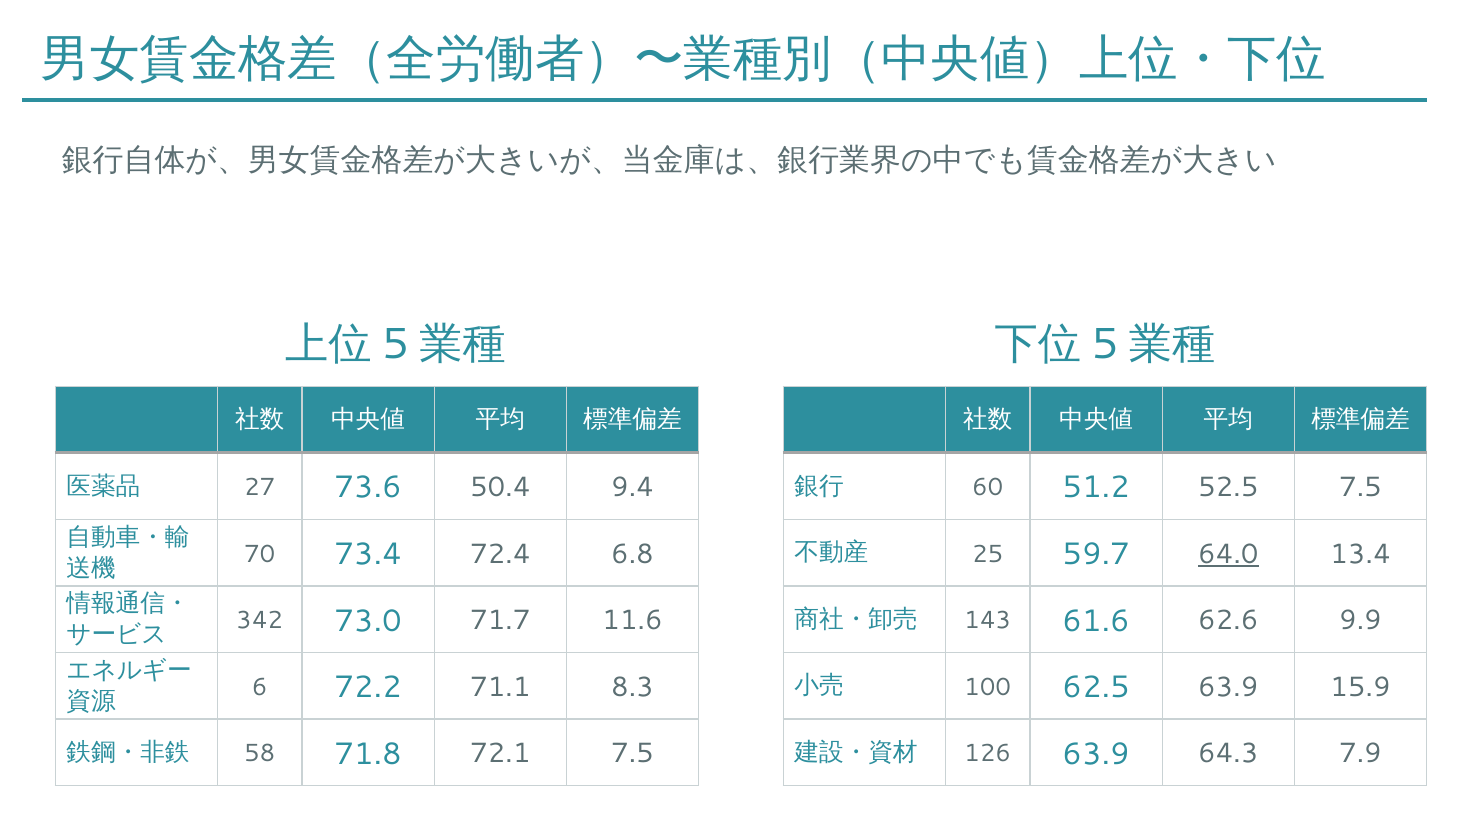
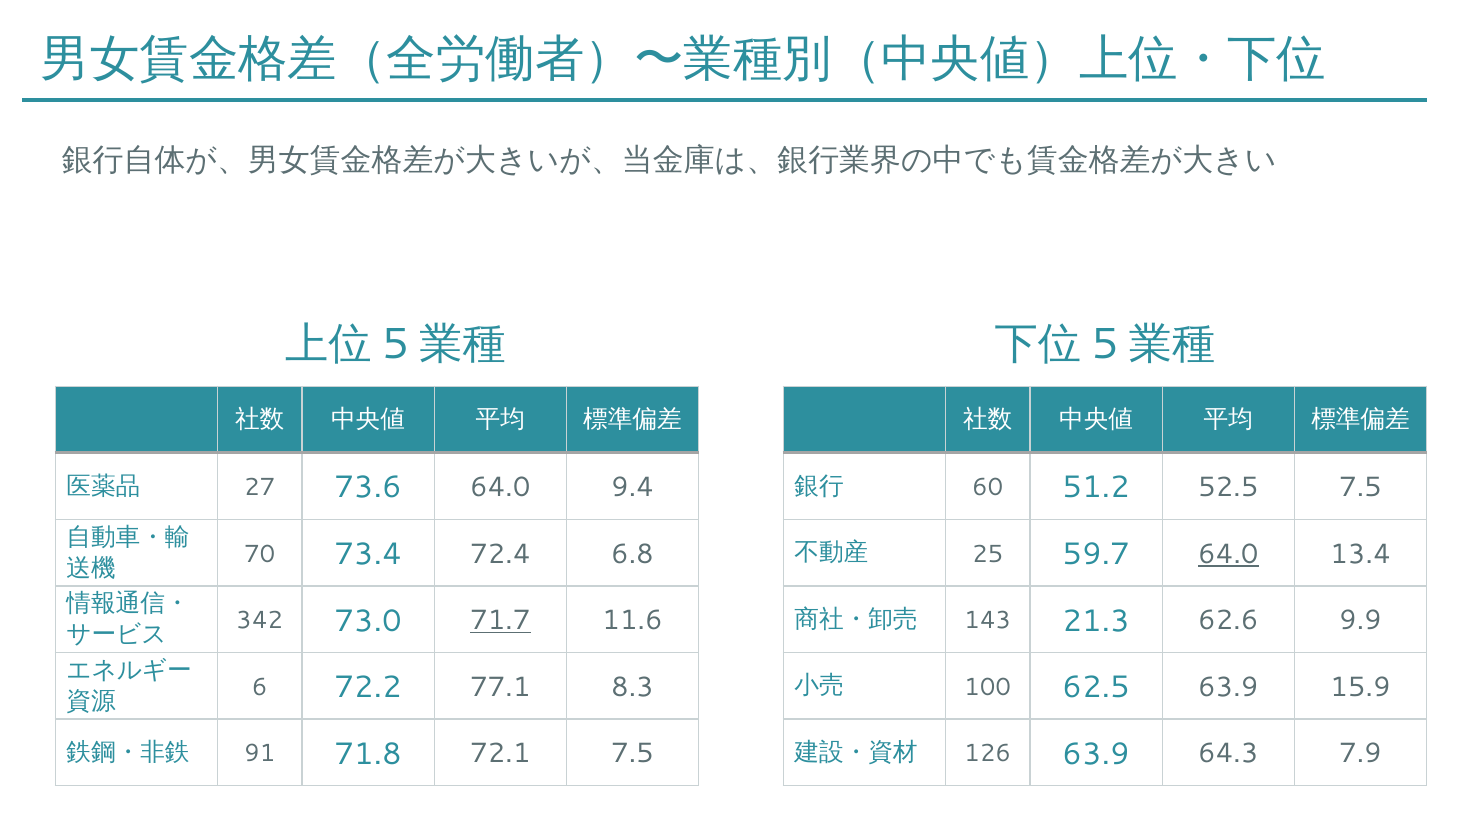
73.6 50.4: 50.4 -> 64.0 (500, 487)
61.6: 61.6 -> 21.3 (1096, 621)
71.7 underline: none -> present (500, 620)
71.1: 71.1 -> 77.1 (500, 687)
58: 58 -> 91 (260, 753)
